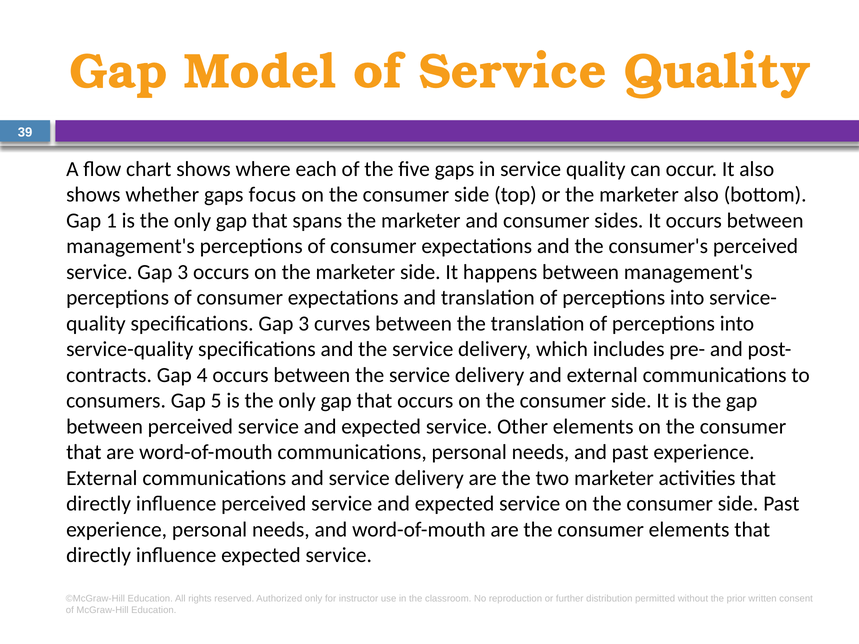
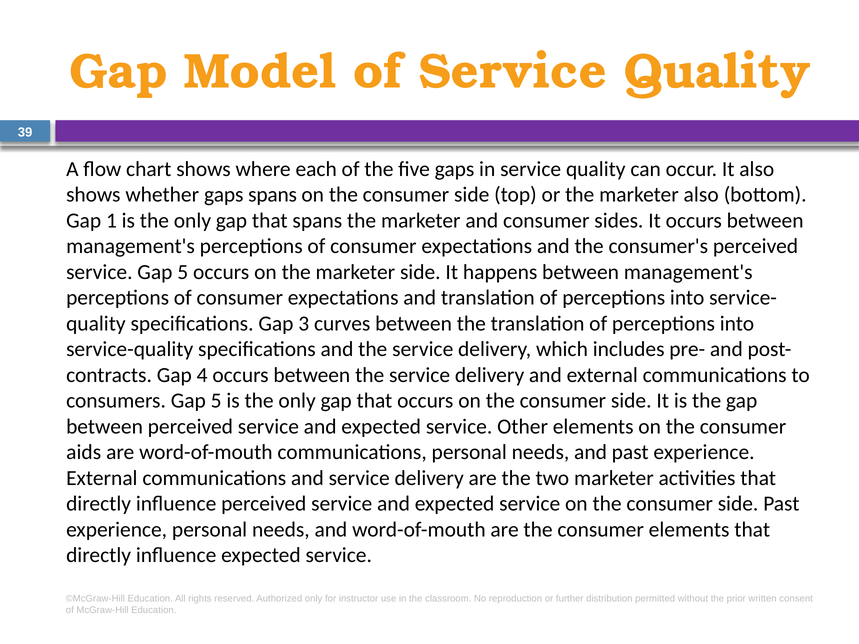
gaps focus: focus -> spans (273, 195)
service Gap 3: 3 -> 5 (183, 272)
that: that -> aids (84, 452)
